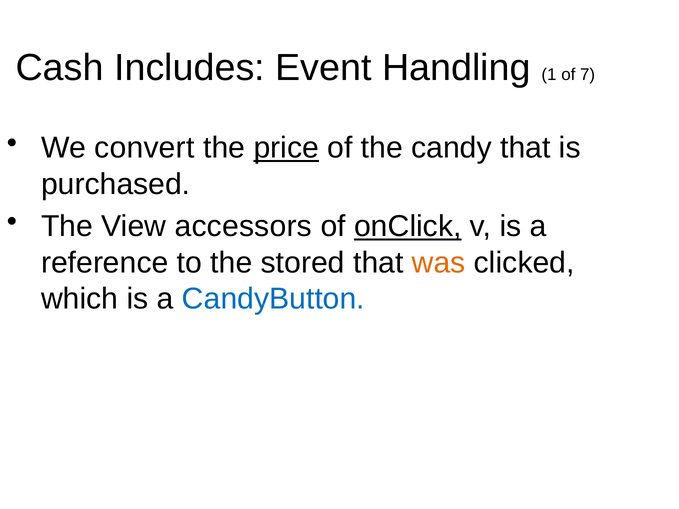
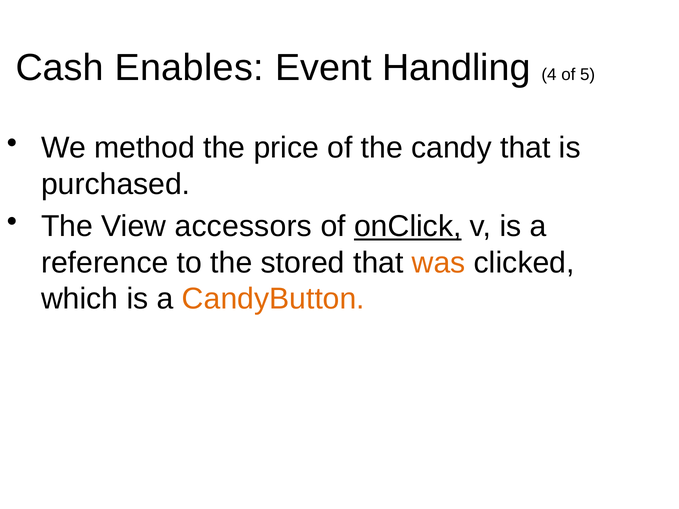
Includes: Includes -> Enables (189, 68)
1: 1 -> 4 (549, 75)
7: 7 -> 5 (588, 75)
convert: convert -> method (144, 148)
price underline: present -> none (286, 148)
CandyButton colour: blue -> orange (273, 299)
